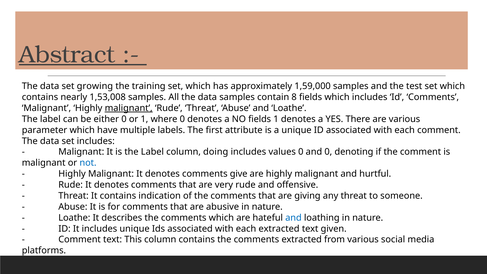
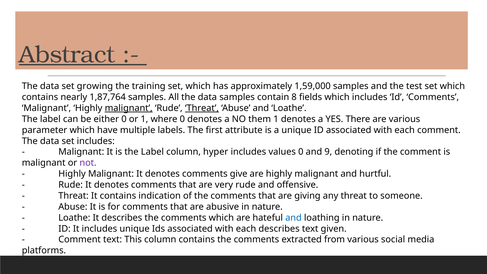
1,53,008: 1,53,008 -> 1,87,764 (108, 97)
Threat underline: none -> present (202, 108)
NO fields: fields -> them (260, 119)
doing: doing -> hyper (216, 152)
and 0: 0 -> 9 (328, 152)
not colour: blue -> purple (88, 163)
each extracted: extracted -> describes (279, 229)
